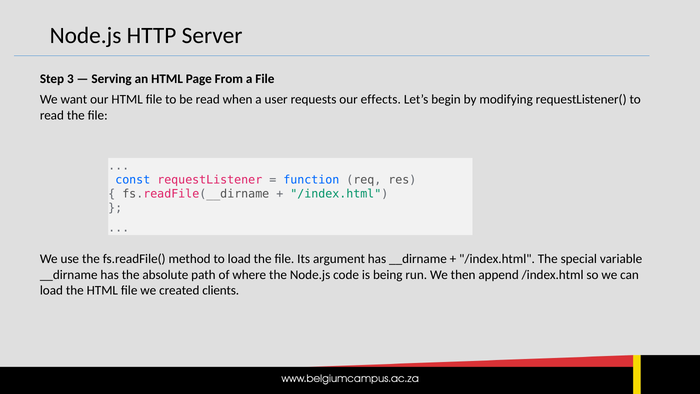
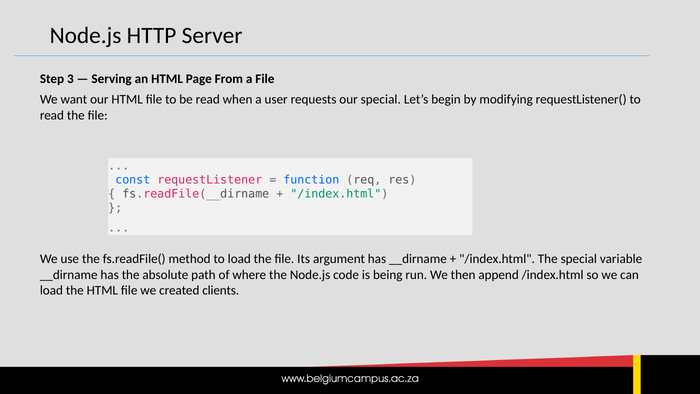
our effects: effects -> special (381, 99)
